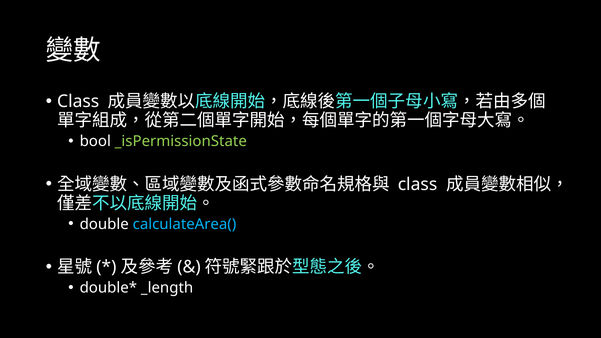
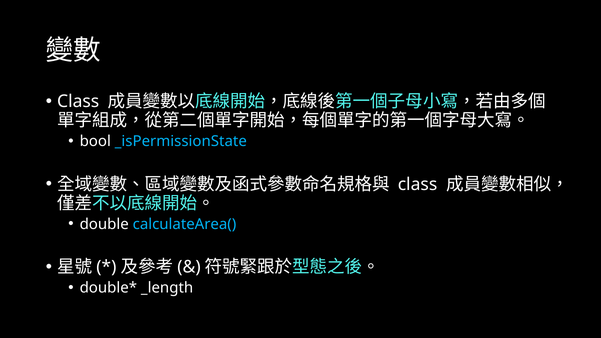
_isPermissionState colour: light green -> light blue (181, 141)
